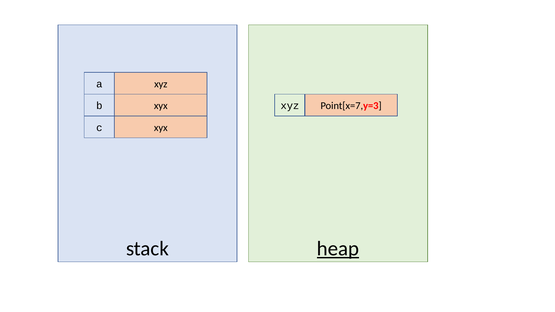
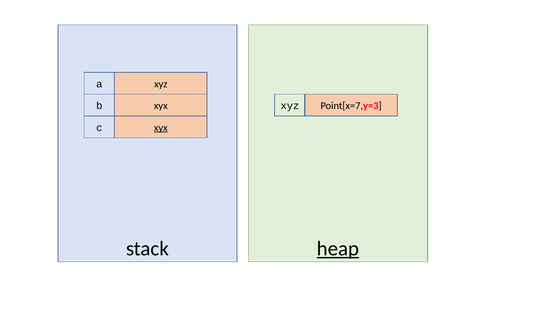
xyx underline: none -> present (161, 128)
